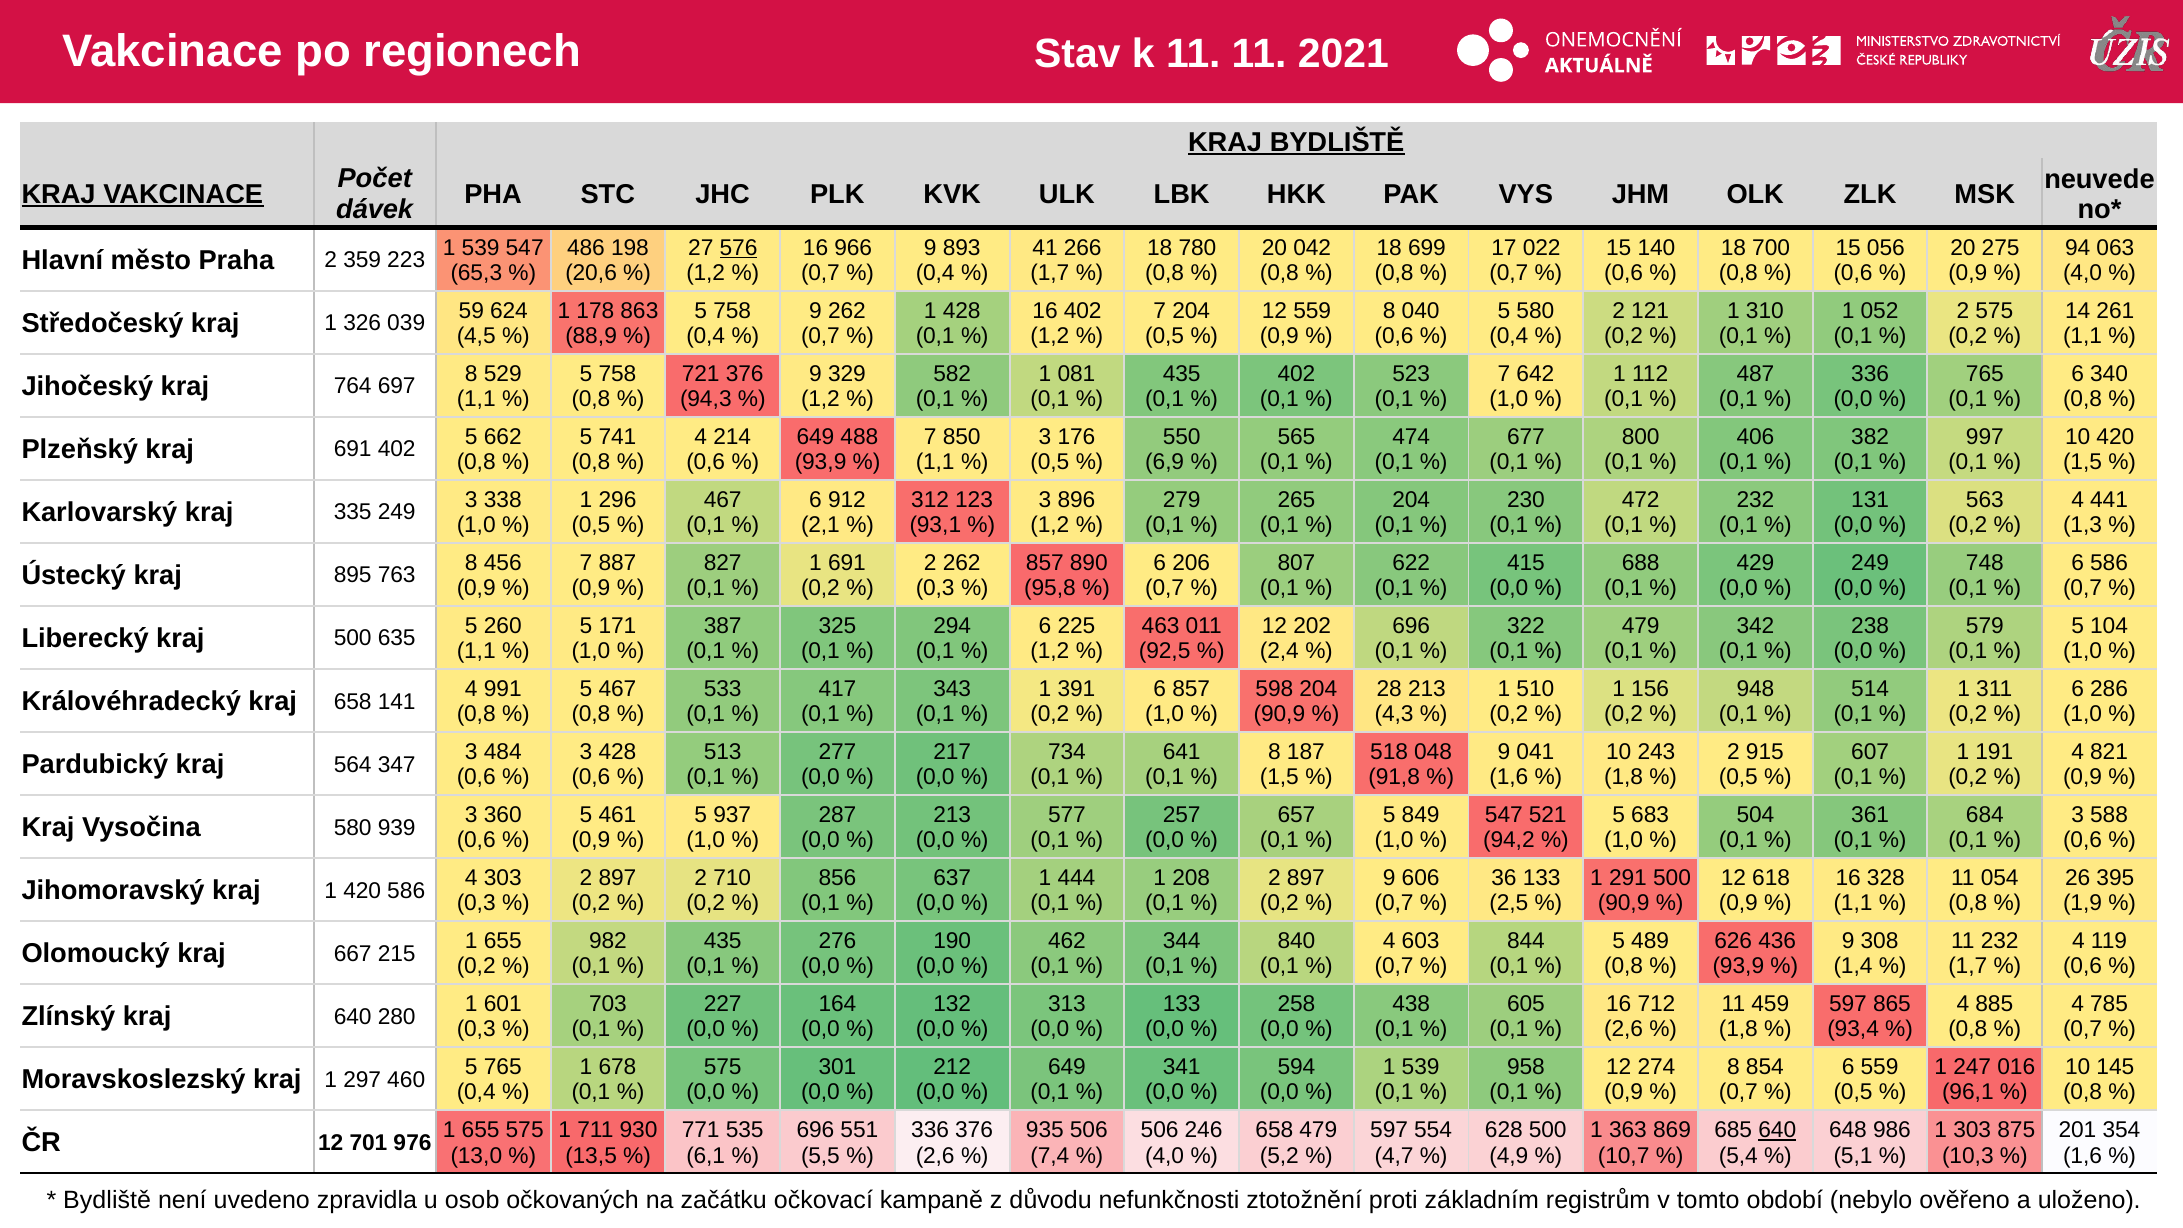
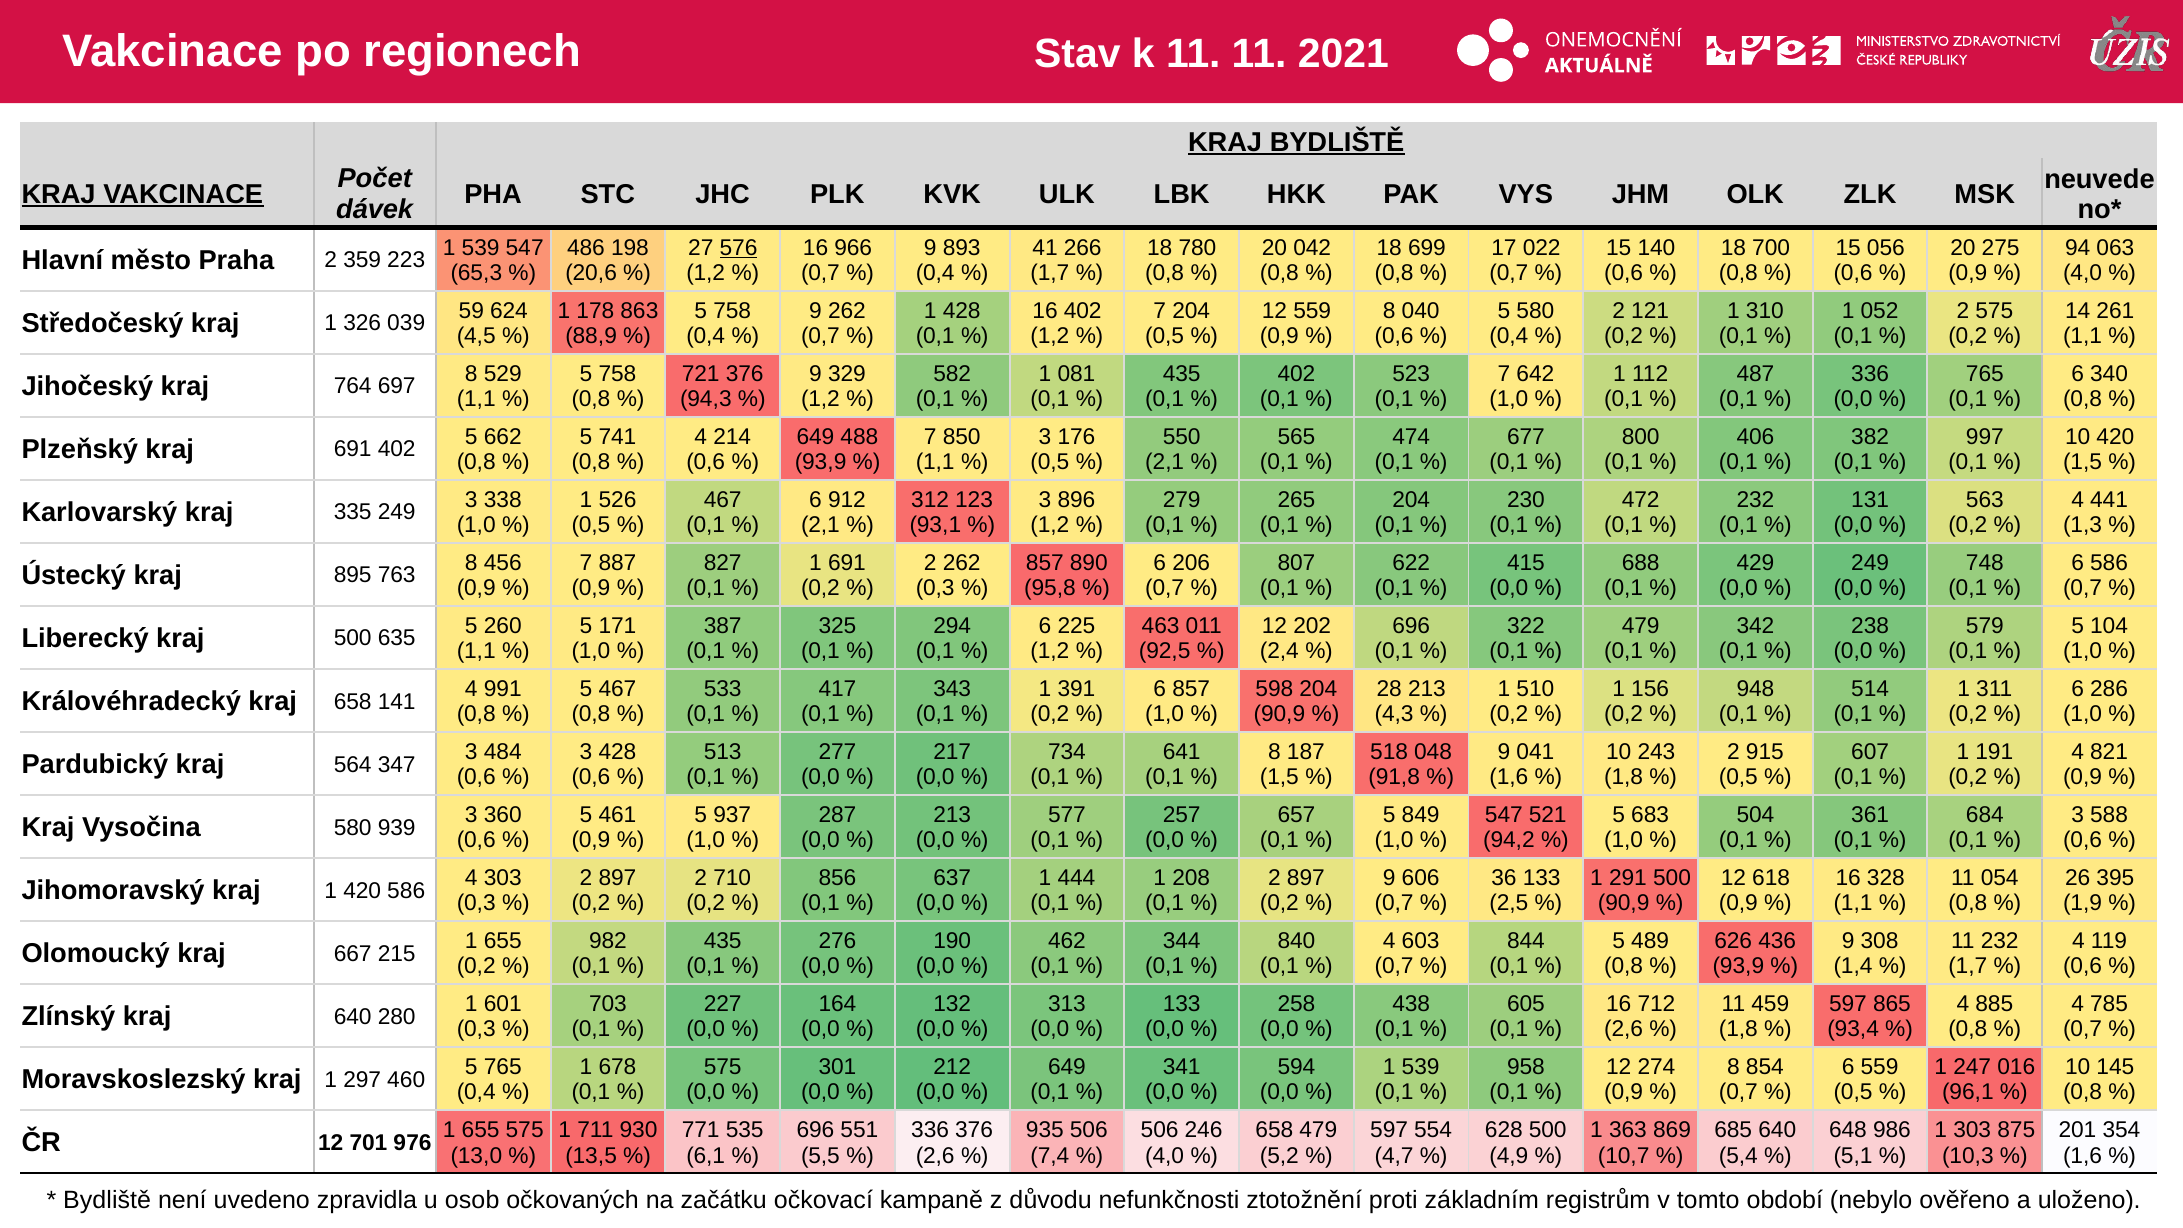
6,9: 6,9 -> 2,1 (1165, 462)
296: 296 -> 526 (618, 500)
640 underline: present -> none (1777, 1130)
